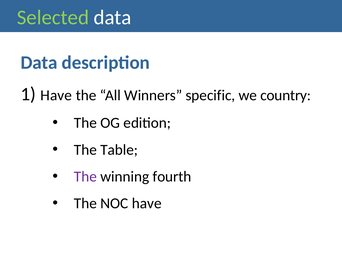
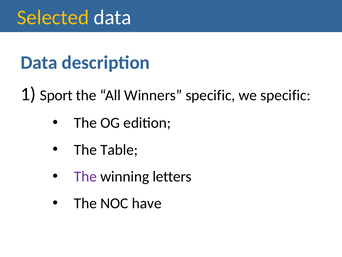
Selected colour: light green -> yellow (53, 17)
1 Have: Have -> Sport (56, 95)
we country: country -> specific (286, 95)
fourth: fourth -> letters (172, 176)
